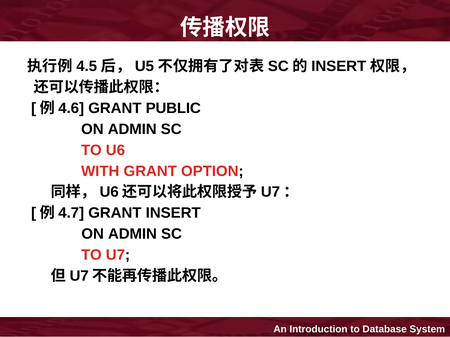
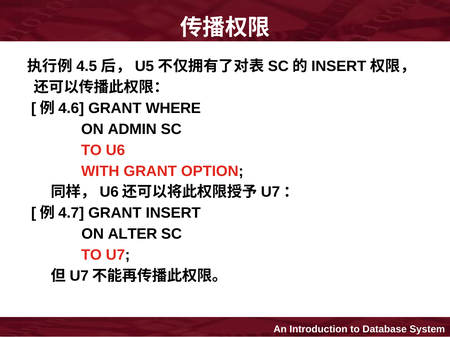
PUBLIC: PUBLIC -> WHERE (173, 108)
ADMIN: ADMIN -> ALTER (132, 234)
